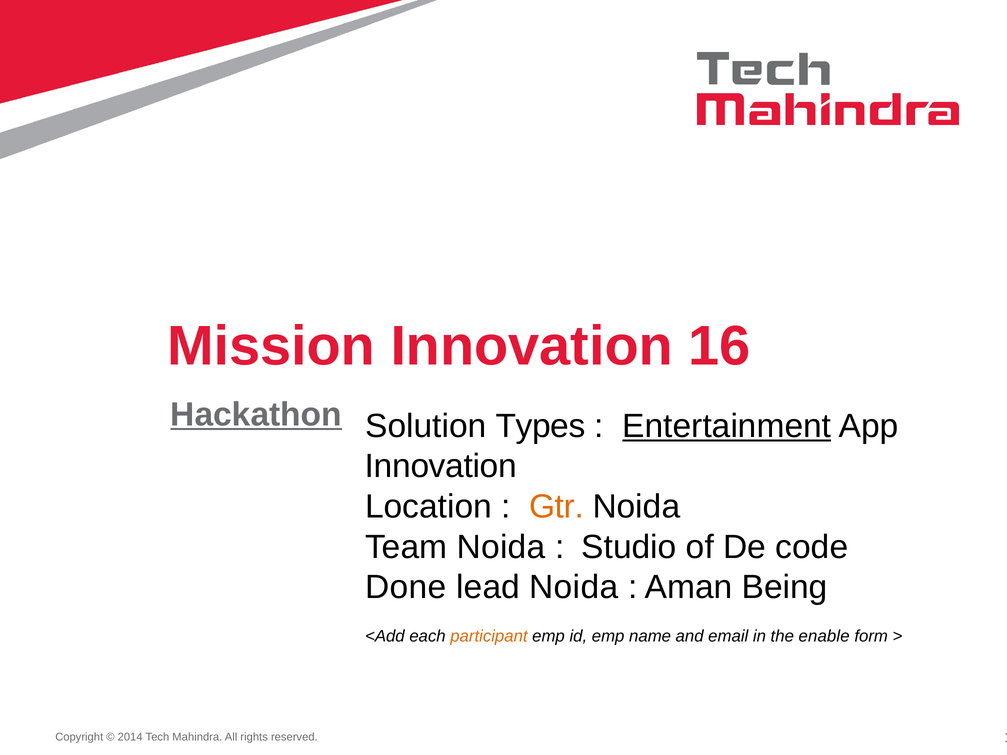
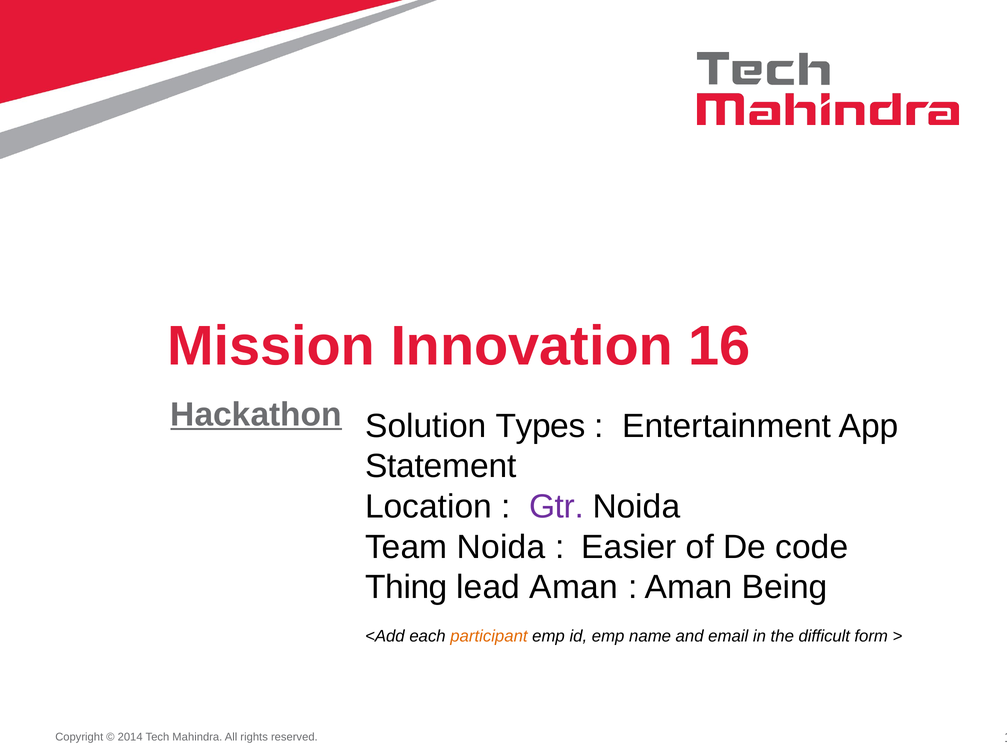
Entertainment underline: present -> none (727, 426)
Innovation: Innovation -> Statement (441, 467)
Gtr colour: orange -> purple (556, 507)
Studio: Studio -> Easier (629, 547)
Done: Done -> Thing (406, 587)
lead Noida: Noida -> Aman (574, 587)
enable: enable -> difficult (824, 637)
